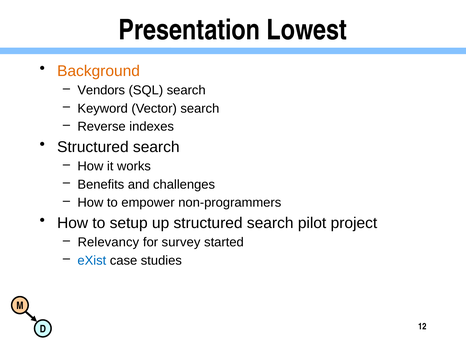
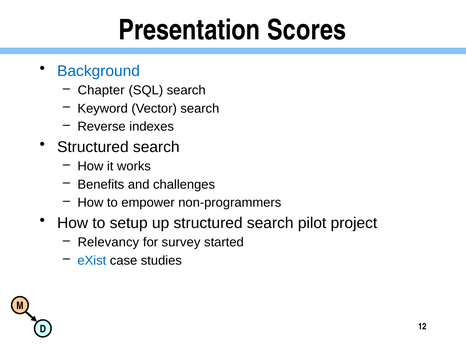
Lowest: Lowest -> Scores (307, 30)
Background colour: orange -> blue (99, 71)
Vendors: Vendors -> Chapter (101, 90)
